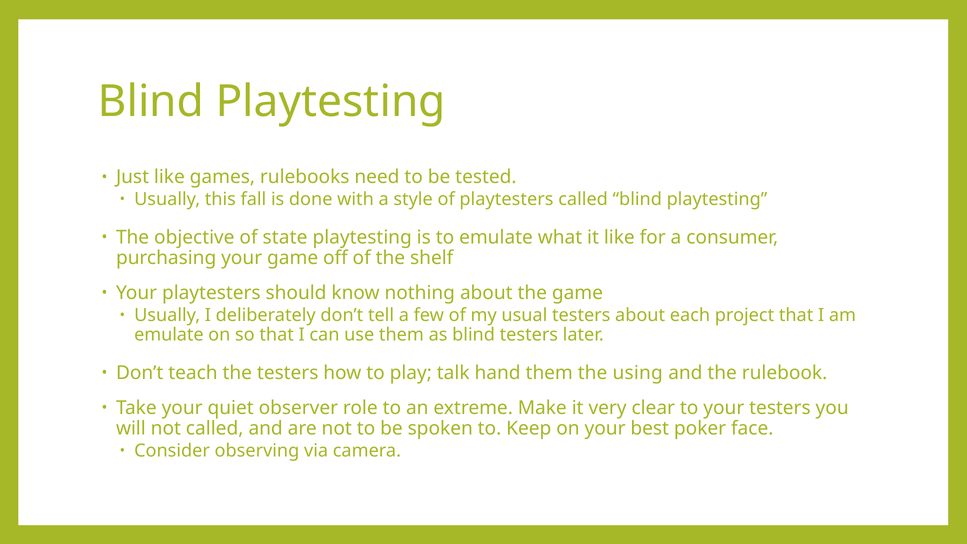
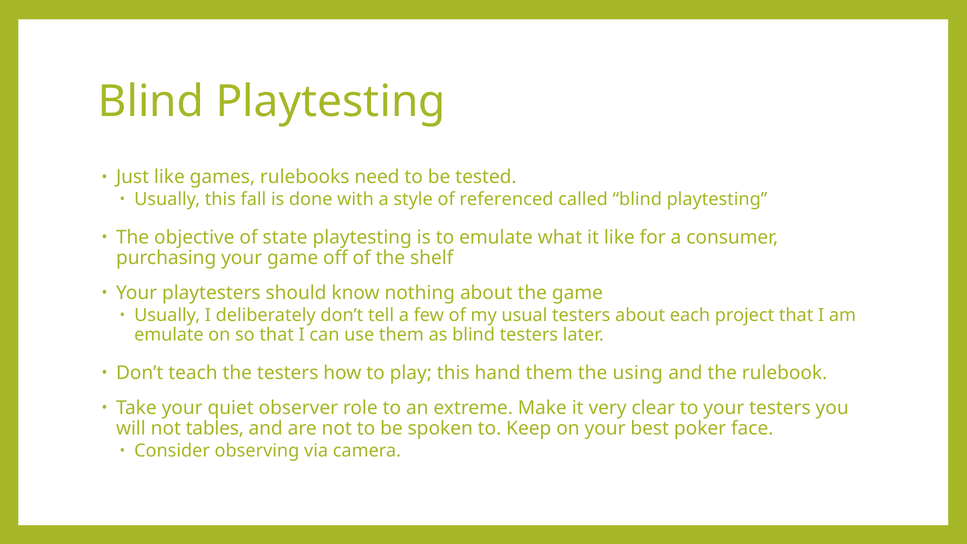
of playtesters: playtesters -> referenced (506, 199)
play talk: talk -> this (453, 373)
not called: called -> tables (215, 428)
